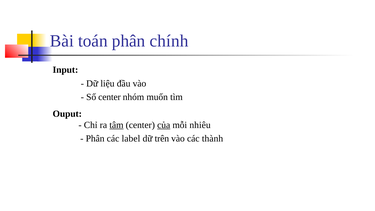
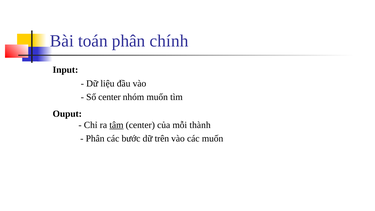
của underline: present -> none (164, 125)
nhiêu: nhiêu -> thành (200, 125)
label: label -> bước (131, 139)
các thành: thành -> muốn (213, 139)
